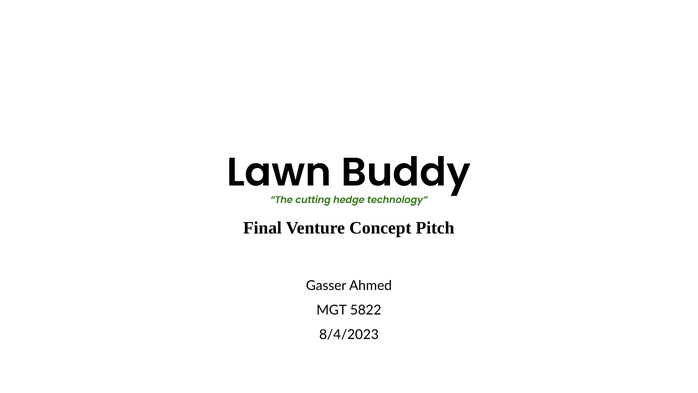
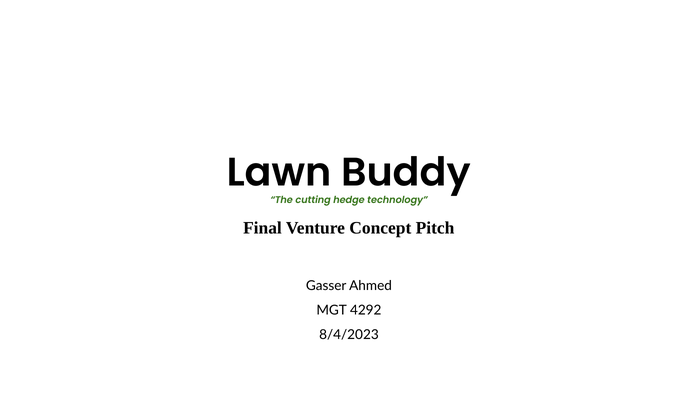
5822: 5822 -> 4292 (366, 310)
